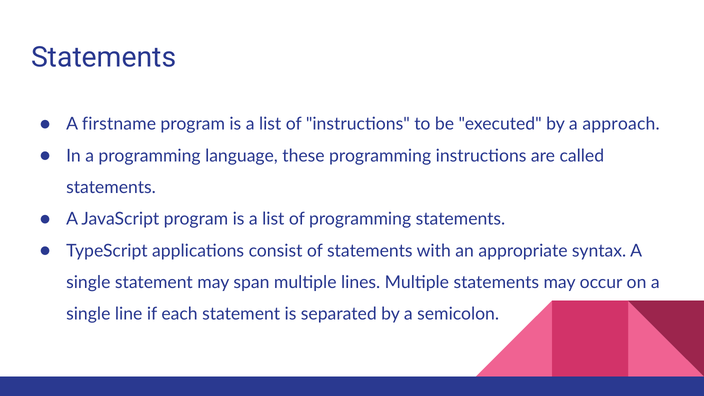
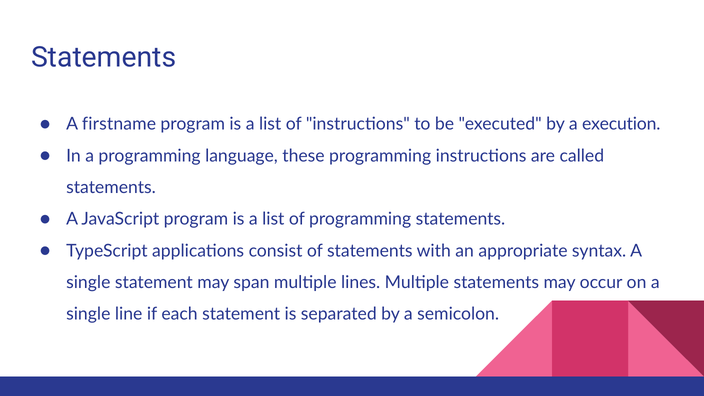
approach: approach -> execution (621, 124)
